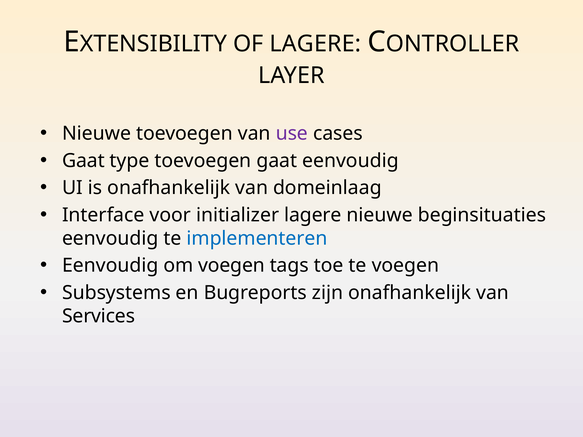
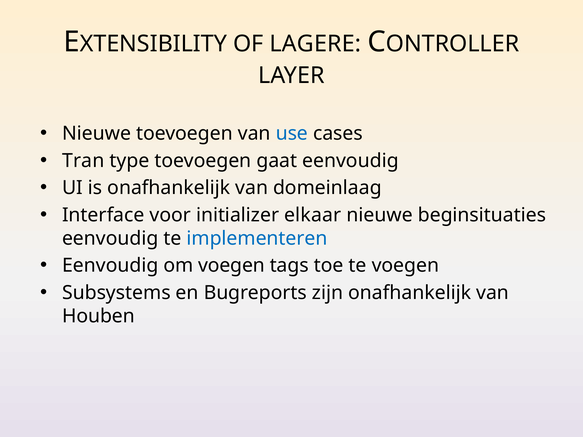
use colour: purple -> blue (292, 134)
Gaat: Gaat -> Tran (83, 161)
initializer lagere: lagere -> elkaar (313, 215)
Services: Services -> Houben (99, 316)
